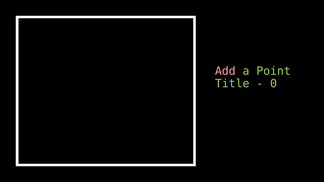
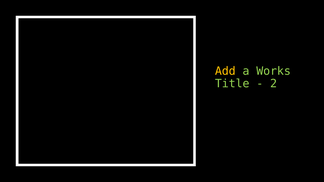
Add colour: pink -> yellow (225, 71)
Point: Point -> Works (274, 71)
0: 0 -> 2 (274, 84)
